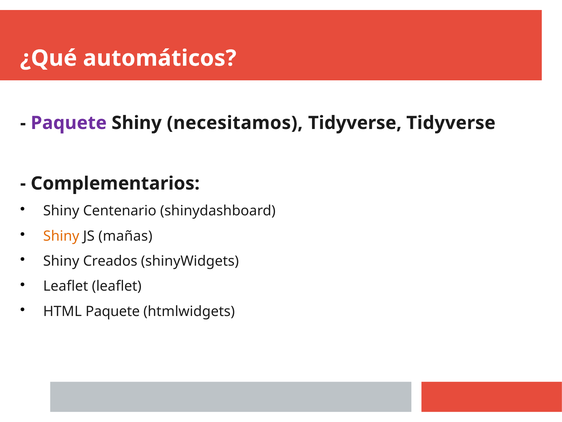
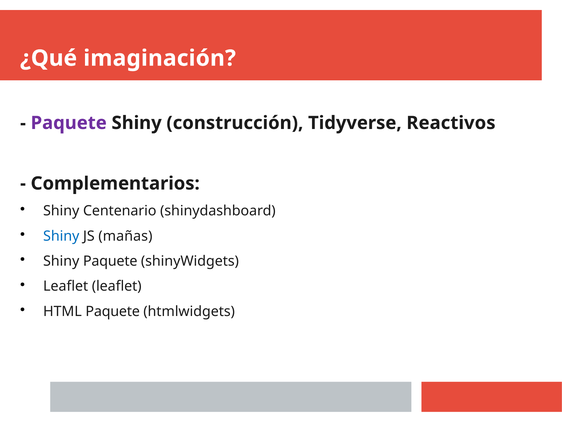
automáticos: automáticos -> imaginación (160, 58)
necesitamos: necesitamos -> construcción (235, 123)
Tidyverse Tidyverse: Tidyverse -> Reactivos (451, 123)
Shiny colour: orange -> blue (61, 236)
Shiny Creados: Creados -> Paquete (110, 261)
